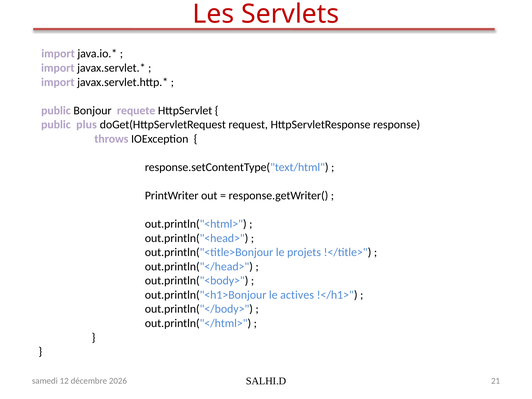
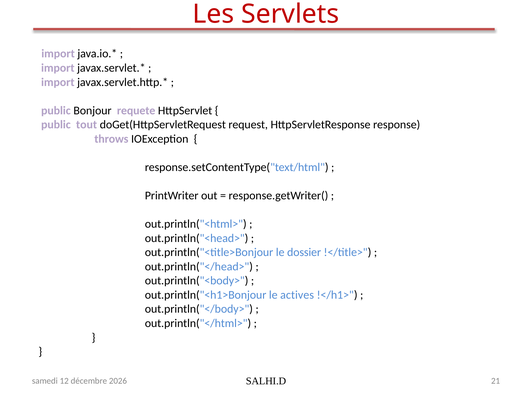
plus: plus -> tout (87, 125)
projets: projets -> dossier (304, 252)
